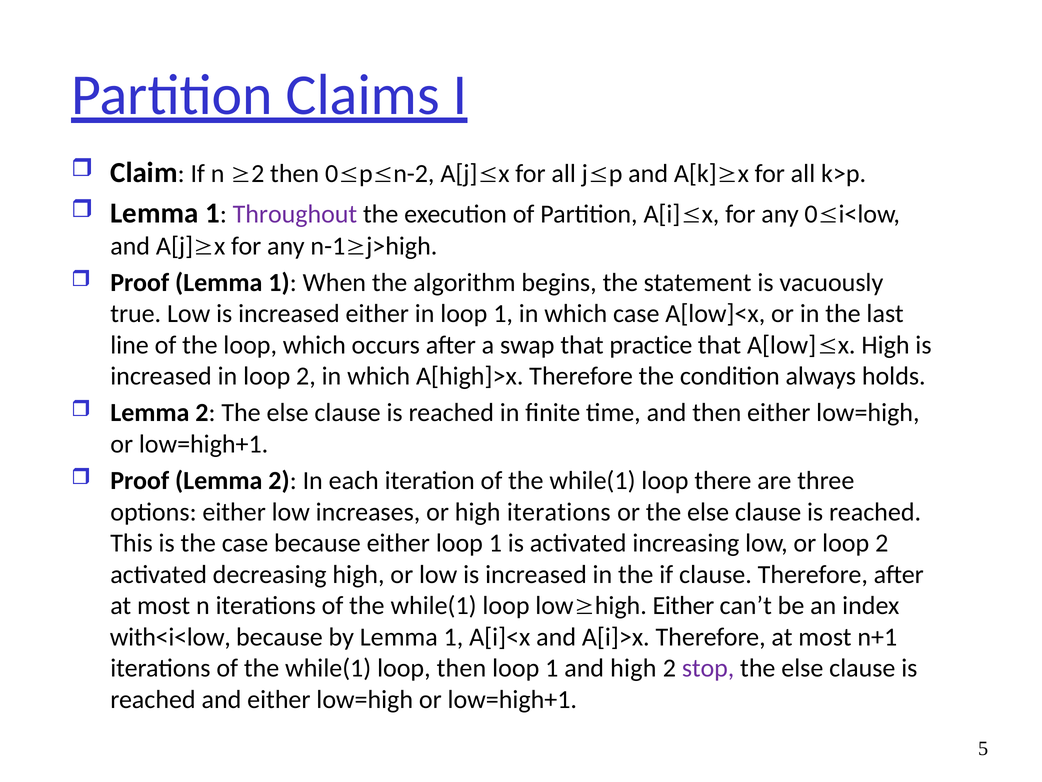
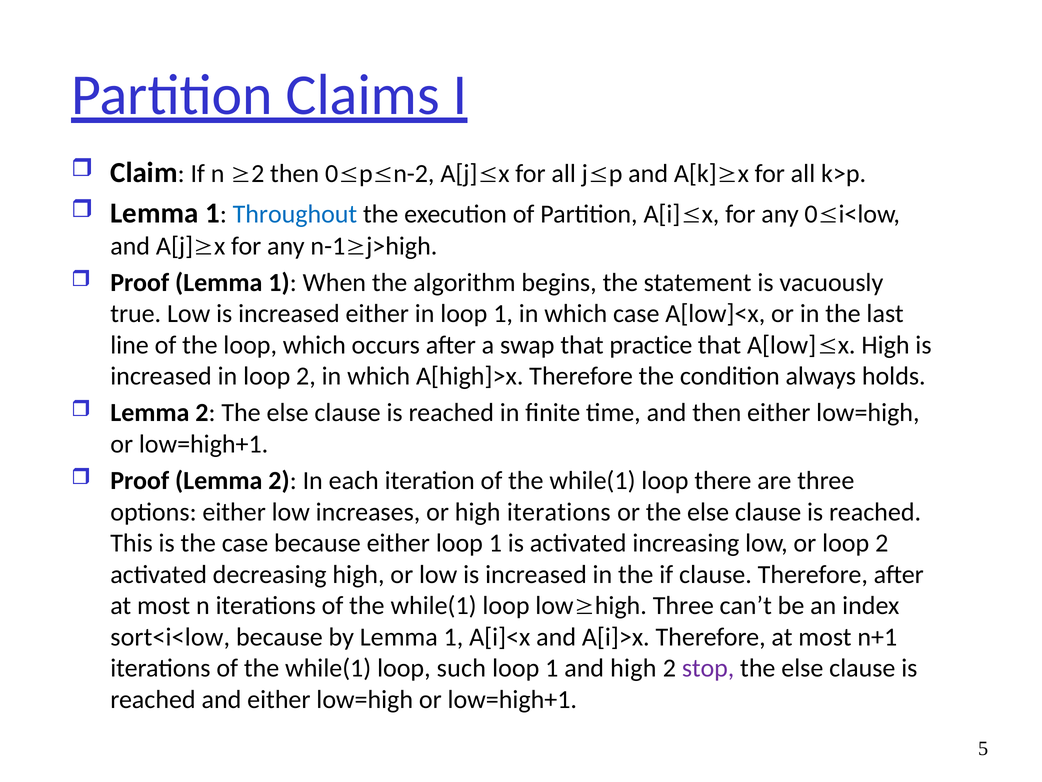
Throughout colour: purple -> blue (295, 214)
lowhigh Either: Either -> Three (683, 605)
with<i<low: with<i<low -> sort<i<low (170, 637)
loop then: then -> such (461, 668)
